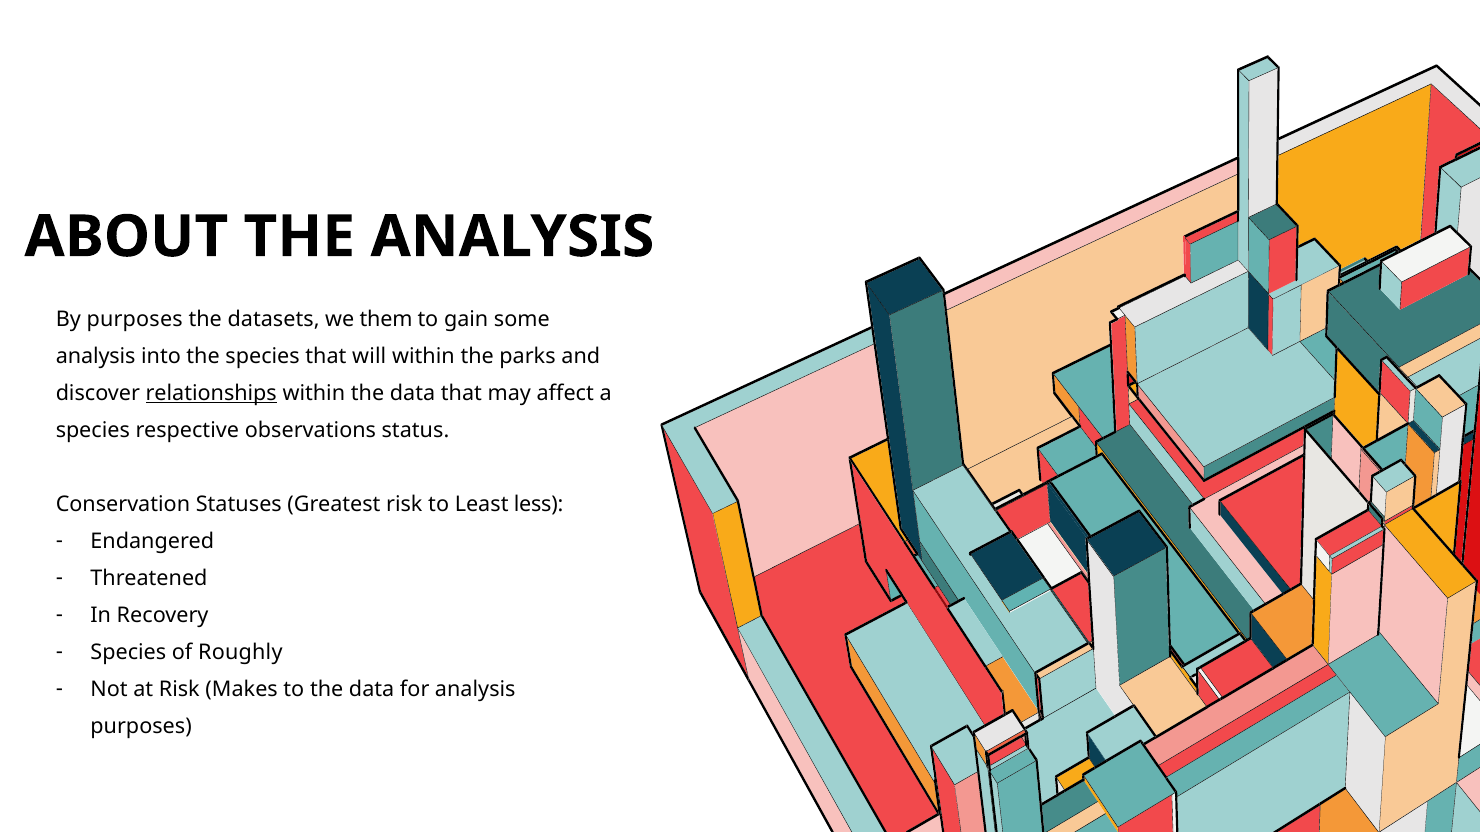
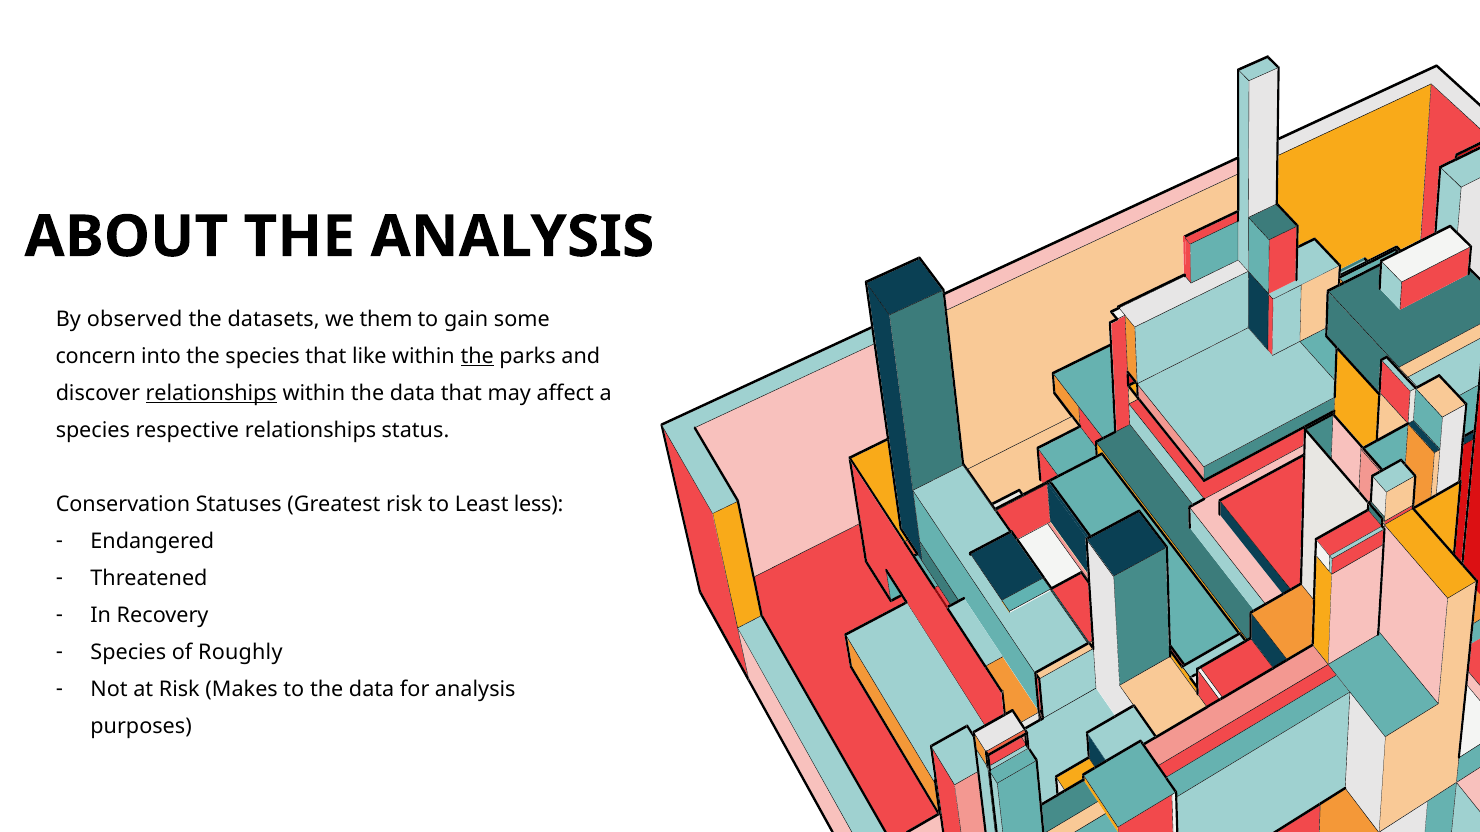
By purposes: purposes -> observed (135, 319)
analysis: analysis -> concern (96, 356)
will: will -> like (369, 356)
the underline: none -> present (477, 356)
respective observations: observations -> relationships (310, 430)
